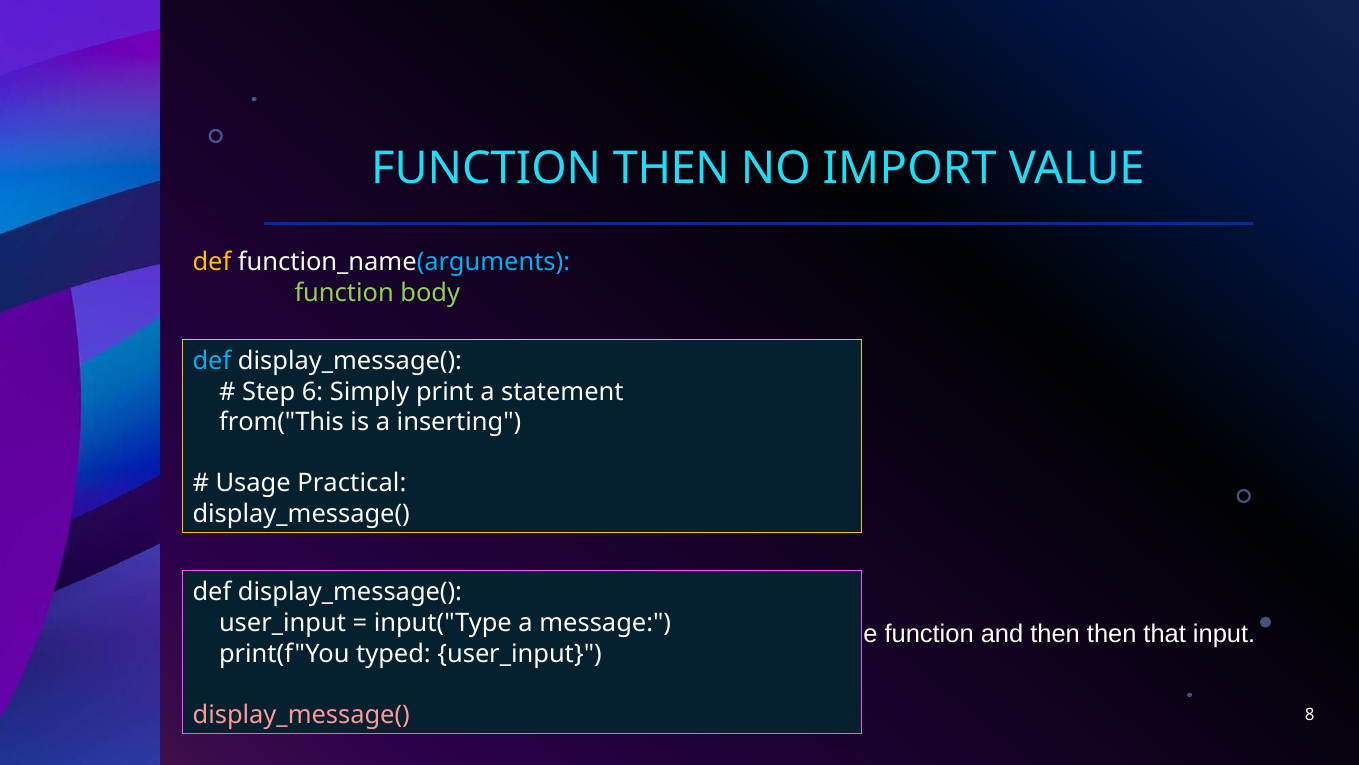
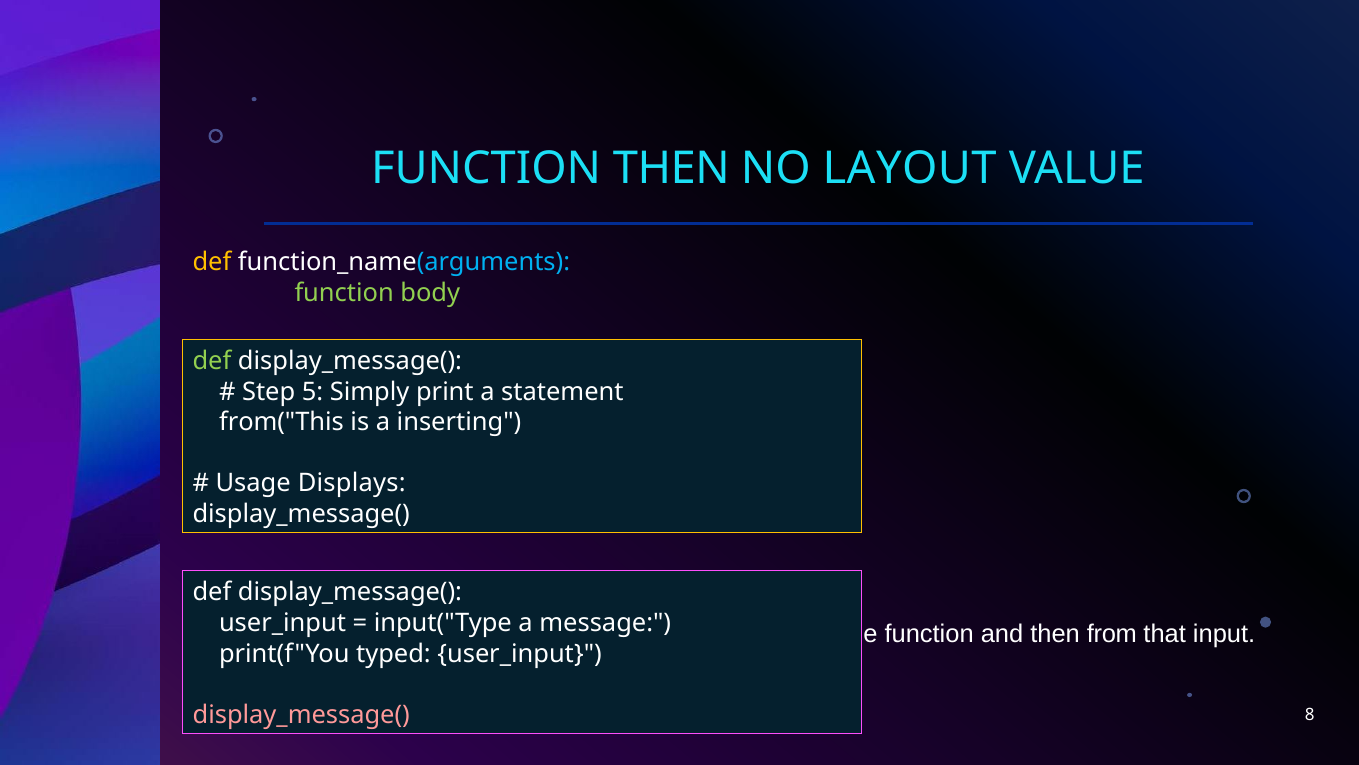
IMPORT: IMPORT -> LAYOUT (910, 168)
def colour: light blue -> light green (212, 361)
6: 6 -> 5 (313, 391)
Practical: Practical -> Displays (352, 483)
then then: then -> from (1112, 633)
